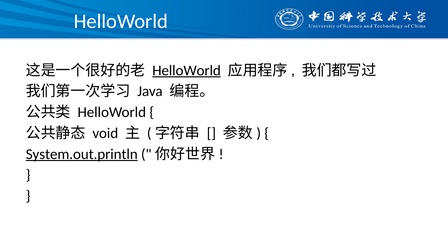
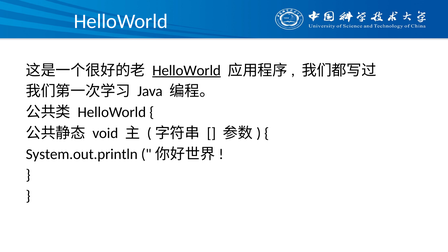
System.out.println underline: present -> none (82, 154)
